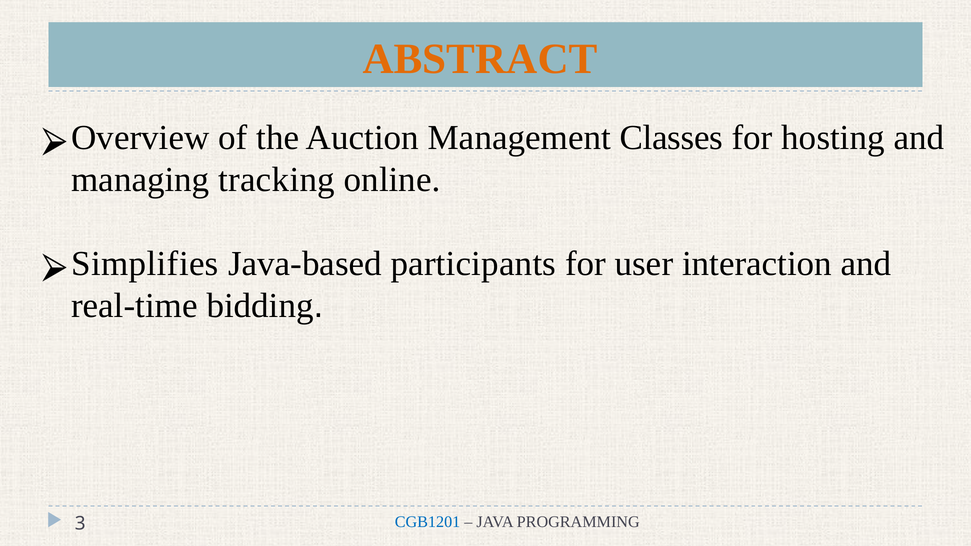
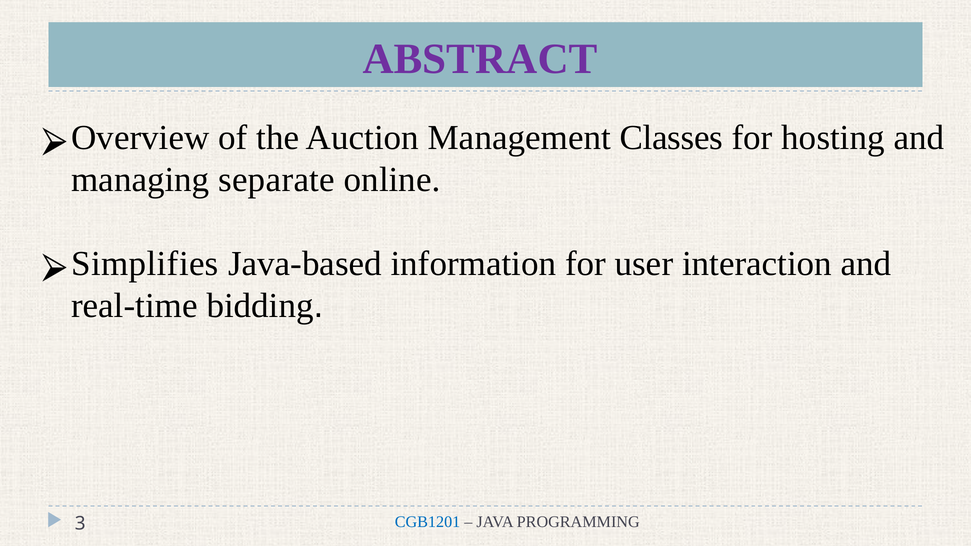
ABSTRACT colour: orange -> purple (480, 59)
tracking: tracking -> separate (277, 180)
participants: participants -> information (473, 264)
